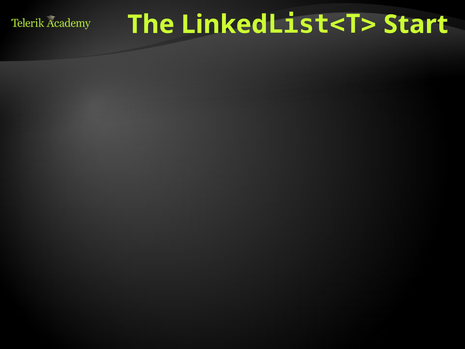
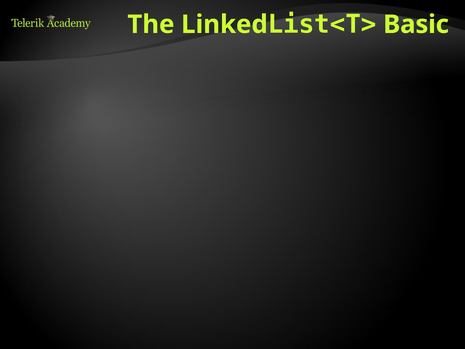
Start: Start -> Basic (416, 24)
